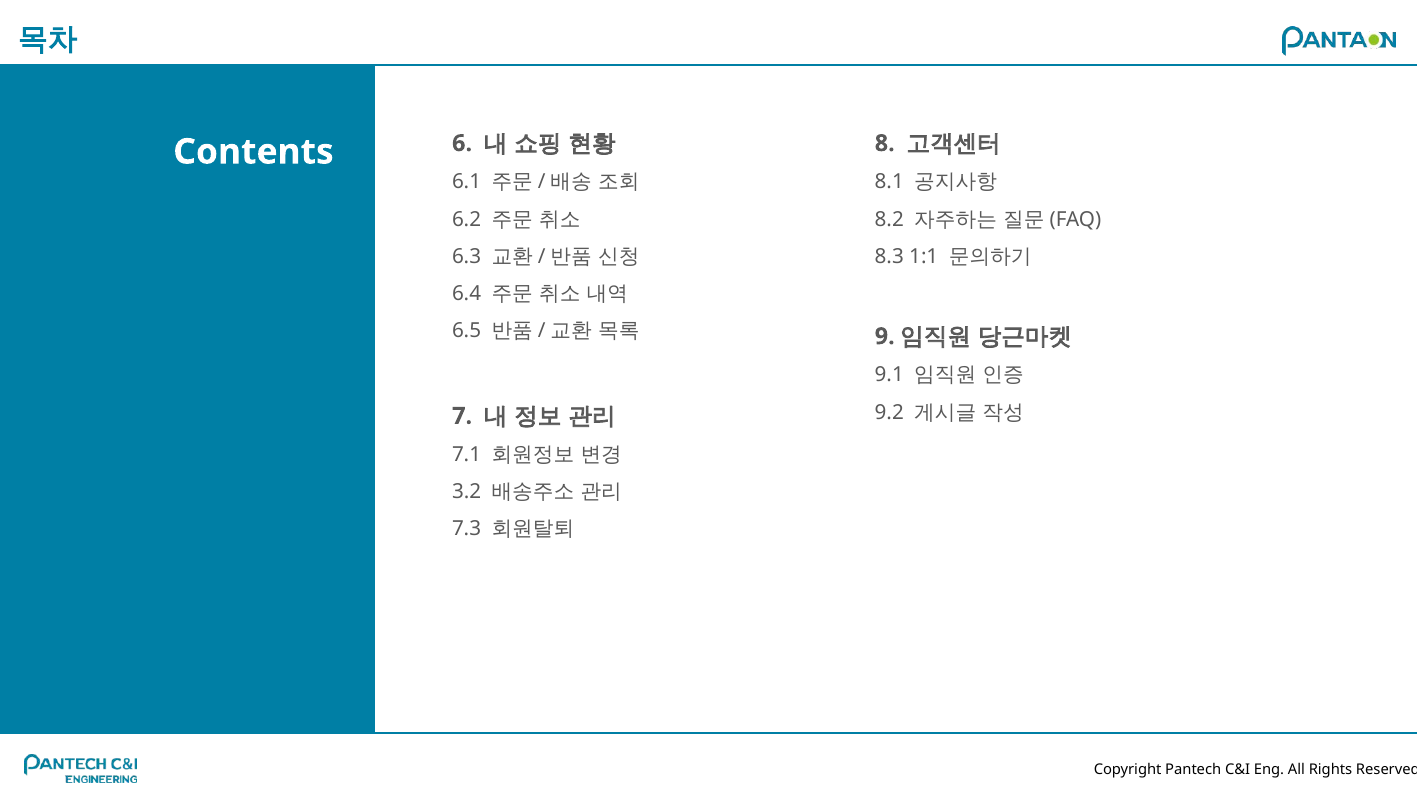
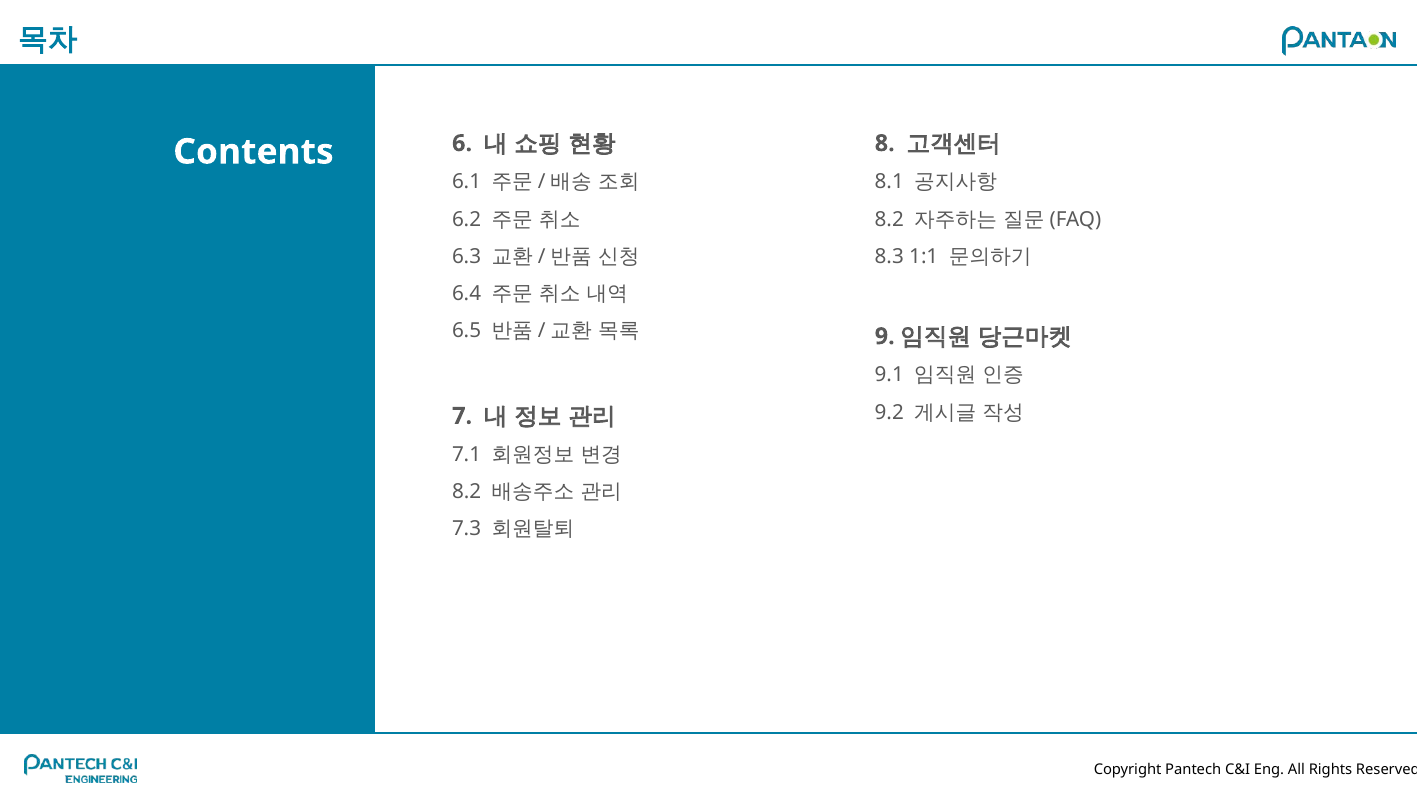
3.2: 3.2 -> 8.2 (467, 492)
